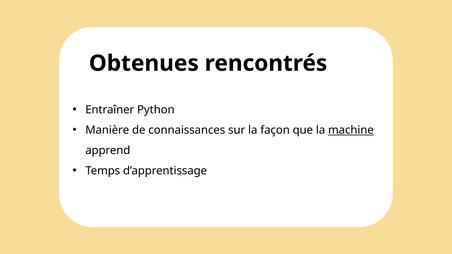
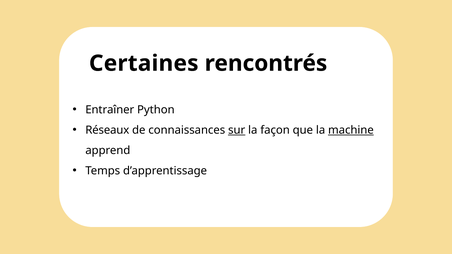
Obtenues: Obtenues -> Certaines (144, 63)
Manière: Manière -> Réseaux (107, 130)
sur underline: none -> present (237, 130)
